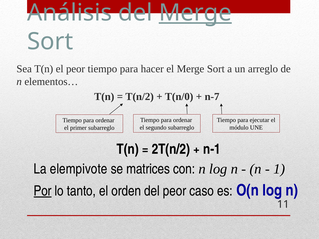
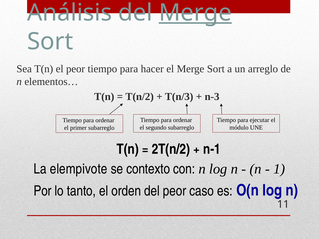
T(n/0: T(n/0 -> T(n/3 (179, 97)
n-7: n-7 -> n-3 (212, 97)
matrices: matrices -> contexto (148, 169)
Por underline: present -> none (43, 191)
